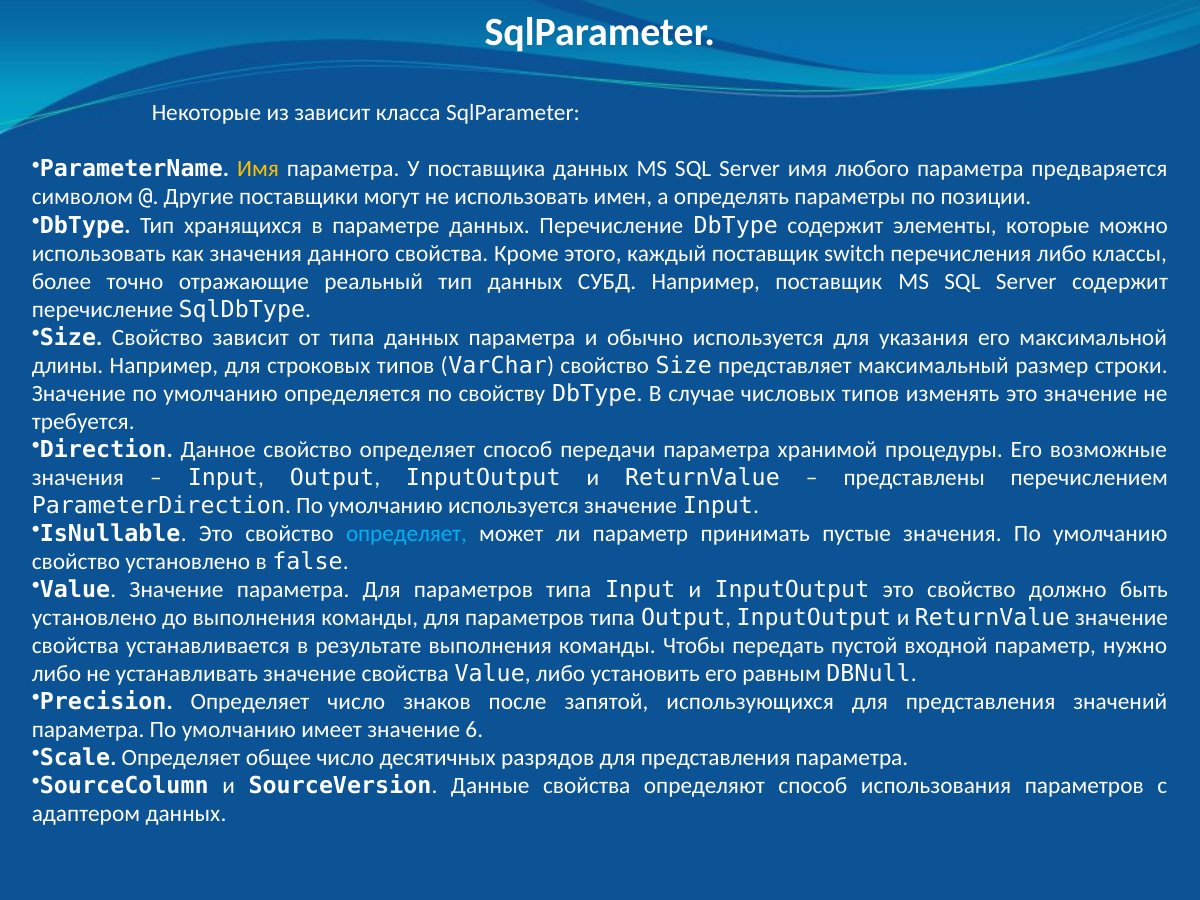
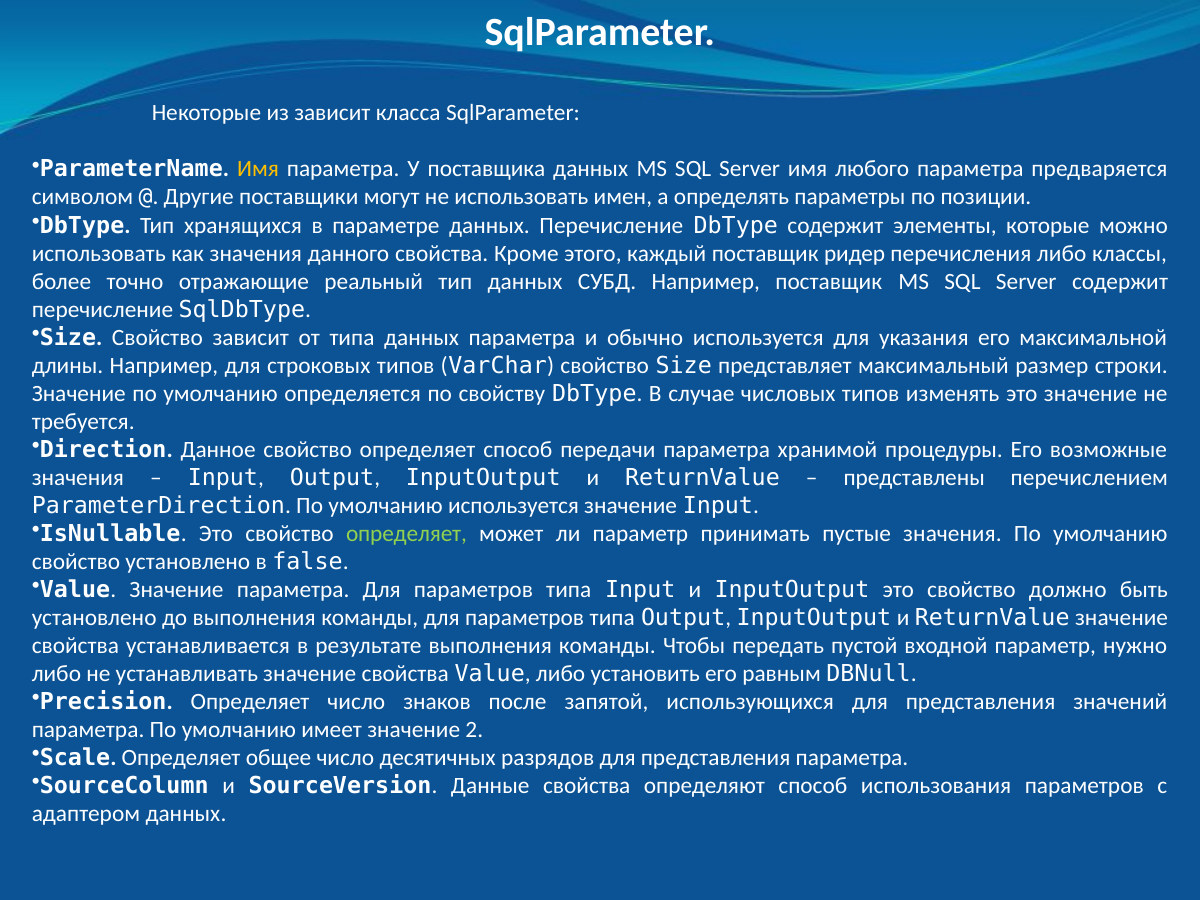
switch: switch -> ридер (855, 253)
определяет colour: light blue -> light green (406, 533)
6: 6 -> 2 (474, 730)
